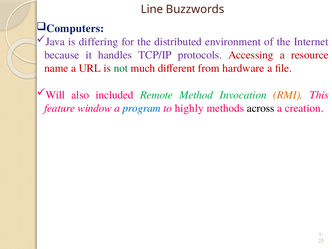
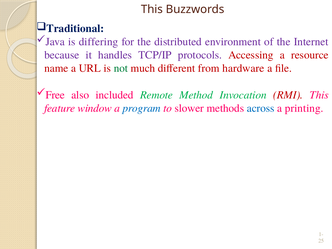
Line: Line -> This (152, 9)
Computers: Computers -> Traditional (75, 28)
Will: Will -> Free (55, 95)
RMI colour: orange -> red (288, 95)
highly: highly -> slower (189, 108)
across colour: black -> blue (261, 108)
creation: creation -> printing (304, 108)
